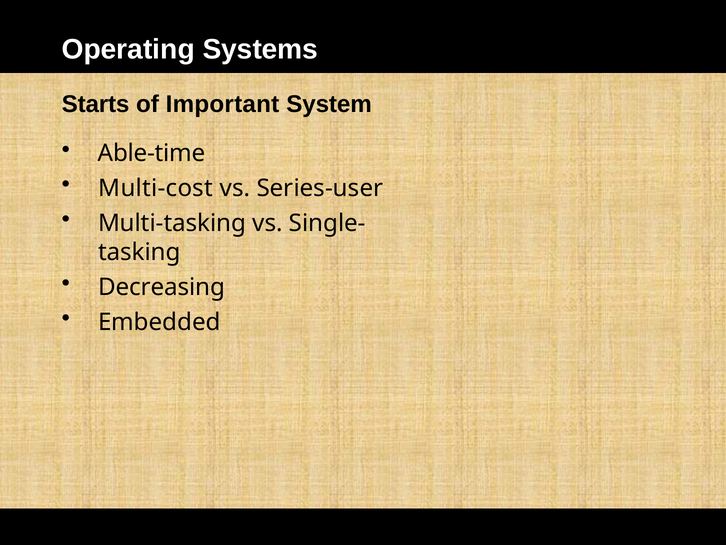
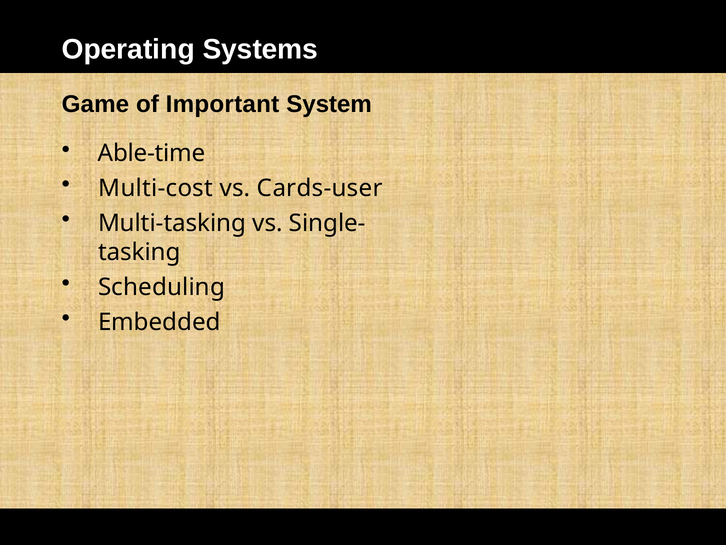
Starts: Starts -> Game (95, 104)
Series-user: Series-user -> Cards-user (320, 188)
Decreasing: Decreasing -> Scheduling (161, 287)
